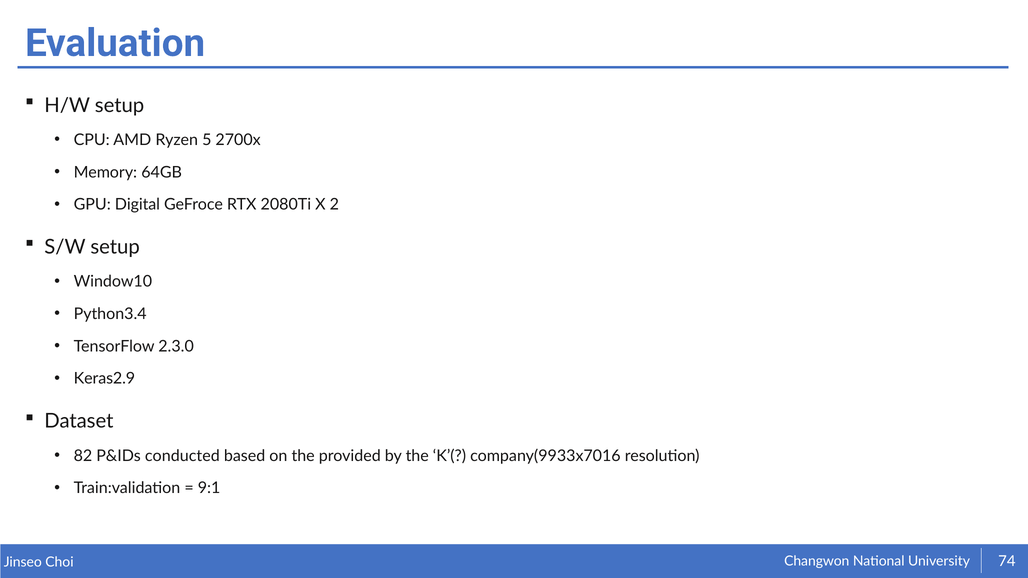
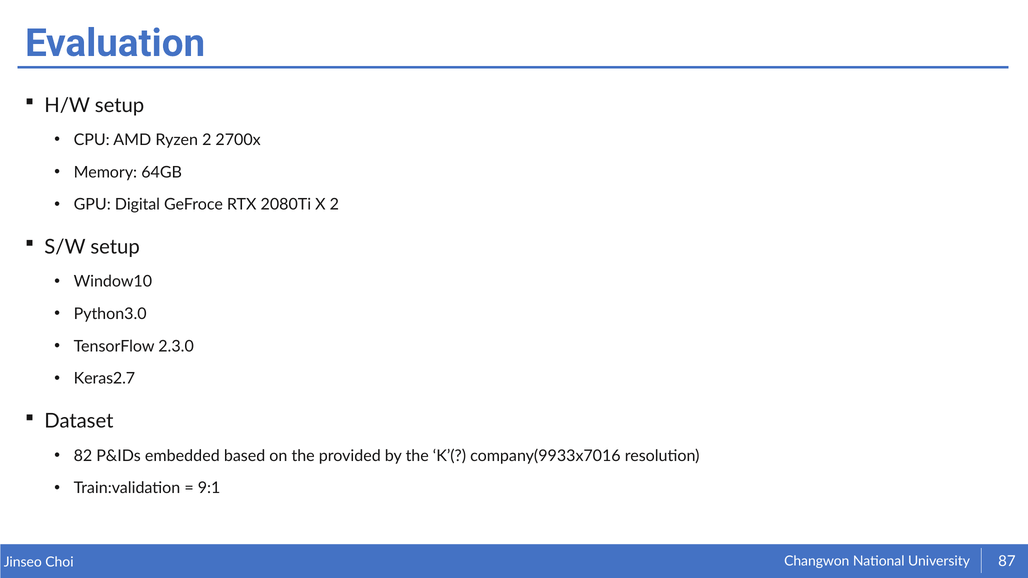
Ryzen 5: 5 -> 2 (207, 140)
Python3.4: Python3.4 -> Python3.0 (110, 314)
Keras2.9: Keras2.9 -> Keras2.7 (104, 379)
conducted: conducted -> embedded (182, 456)
74: 74 -> 87 (1007, 562)
